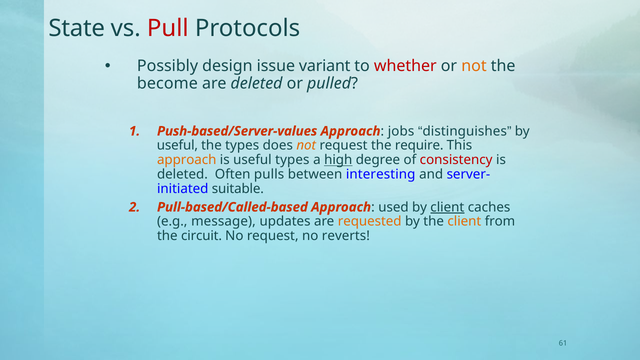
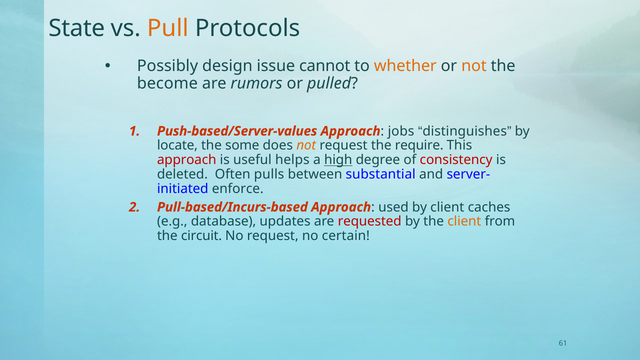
Pull colour: red -> orange (168, 28)
variant: variant -> cannot (325, 66)
whether colour: red -> orange (405, 66)
are deleted: deleted -> rumors (257, 83)
useful: useful -> locate (177, 146)
the types: types -> some (242, 146)
approach colour: orange -> red (187, 160)
useful types: types -> helps (292, 160)
interesting: interesting -> substantial (381, 174)
suitable: suitable -> enforce (238, 189)
Pull-based/Called-based: Pull-based/Called-based -> Pull-based/Incurs-based (232, 207)
client underline: present -> none (447, 207)
message: message -> database (224, 222)
requested colour: orange -> red (370, 222)
reverts: reverts -> certain (346, 236)
